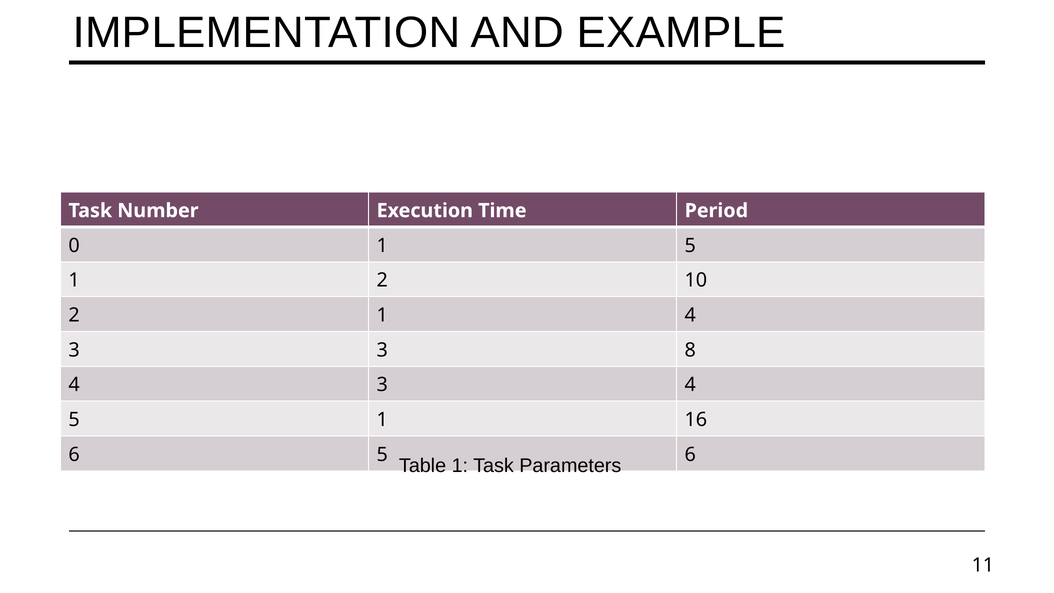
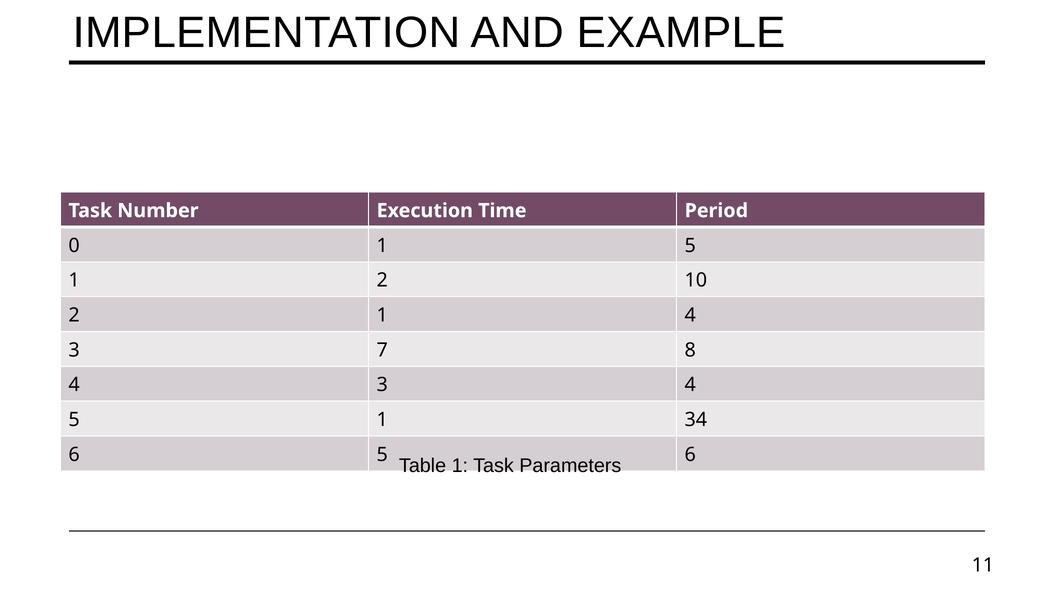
3 3: 3 -> 7 (382, 350)
16: 16 -> 34 (696, 420)
